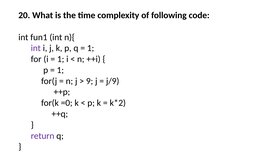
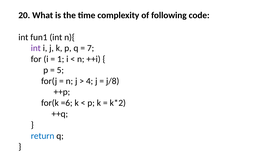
1: 1 -> 7 (91, 48)
1: 1 -> 5 (60, 70)
9: 9 -> 4 (90, 81)
j/9: j/9 -> j/8 (113, 81)
=0: =0 -> =6 (67, 103)
return colour: purple -> blue (43, 136)
